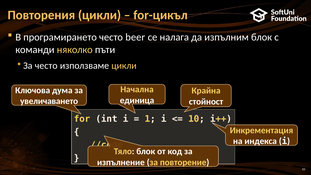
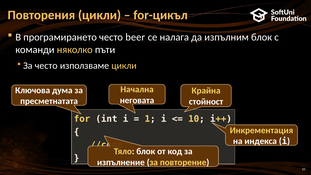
единица: единица -> неговата (137, 100)
увеличаването: увеличаването -> пресметнатата (49, 101)
